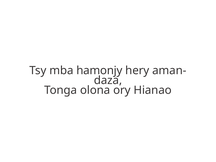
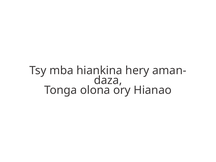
hamonjy: hamonjy -> hiankina (99, 71)
